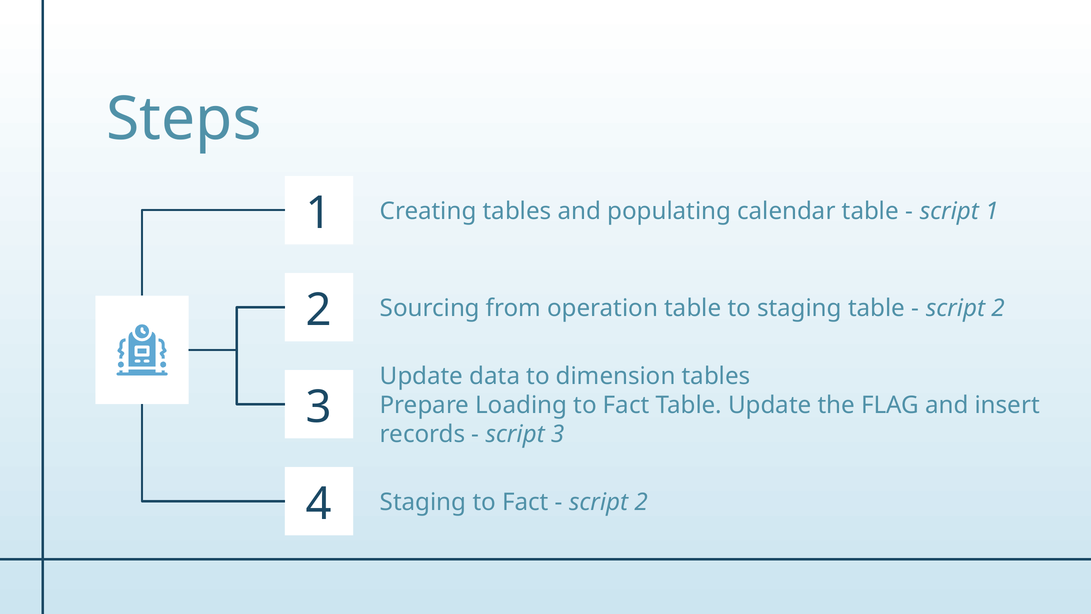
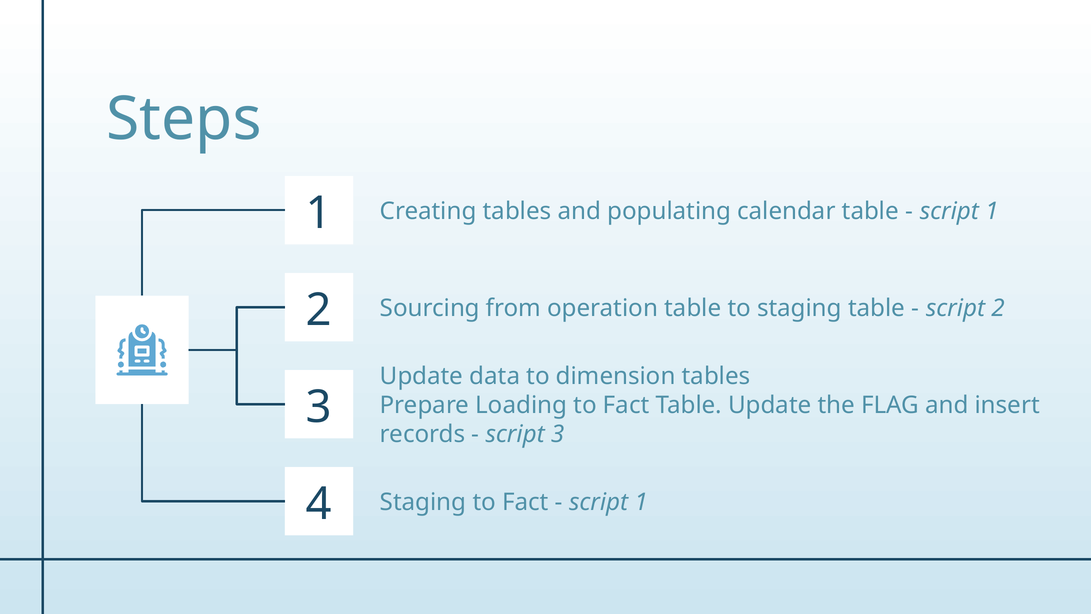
2: 2 -> 1 (641, 502)
